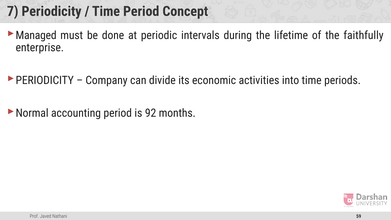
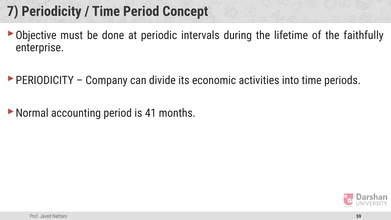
Managed: Managed -> Objective (36, 35)
92: 92 -> 41 (151, 113)
